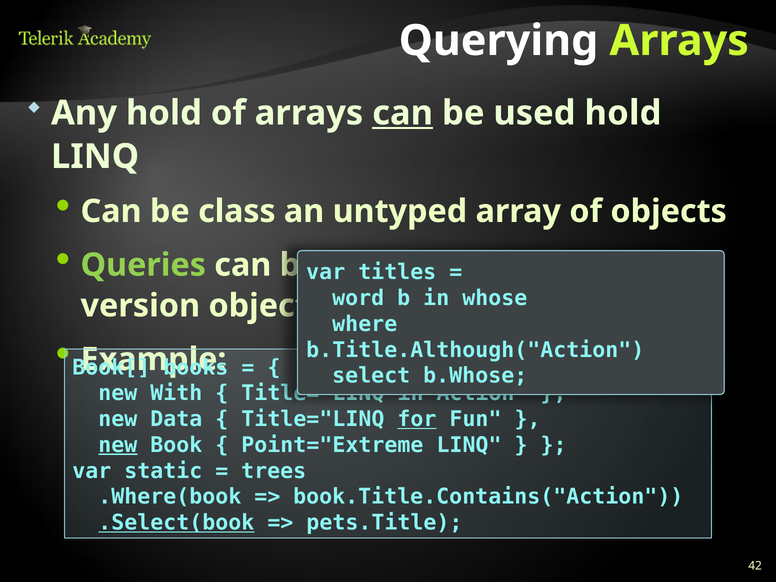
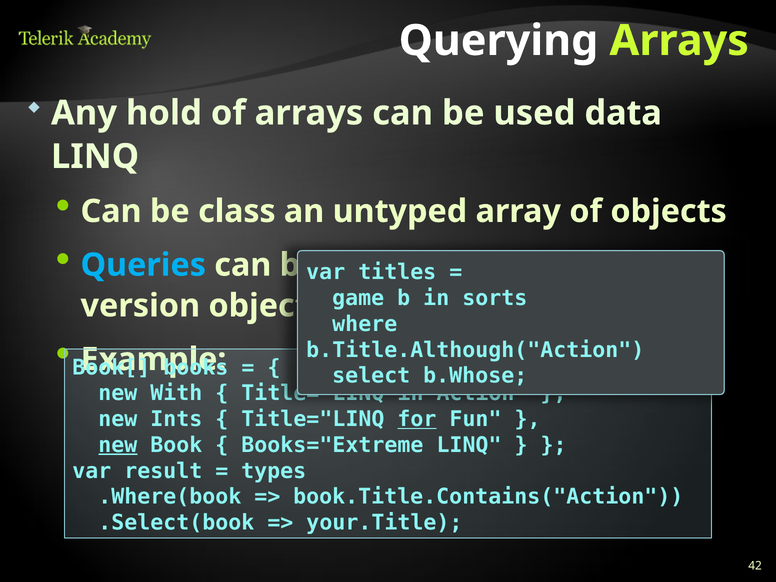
can underline: present -> none (403, 113)
used hold: hold -> data (623, 113)
Queries colour: light green -> light blue (143, 265)
word: word -> game (358, 298)
whose: whose -> sorts (495, 298)
Data: Data -> Ints (176, 419)
Point="Extreme: Point="Extreme -> Books="Extreme (332, 445)
static: static -> result (163, 471)
trees: trees -> types (274, 471)
.Select(book underline: present -> none (176, 523)
pets.Title: pets.Title -> your.Title (384, 523)
